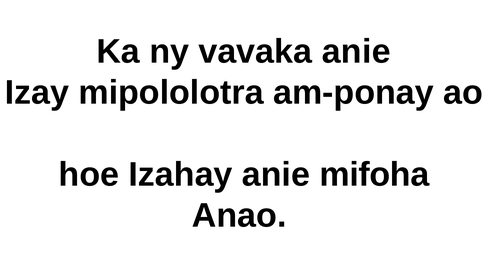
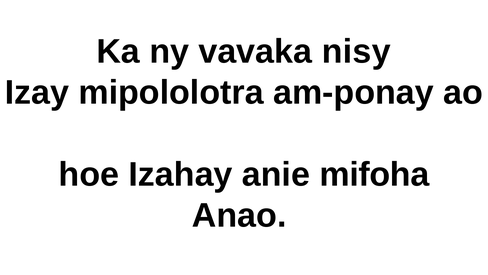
vavaka anie: anie -> nisy (356, 52)
